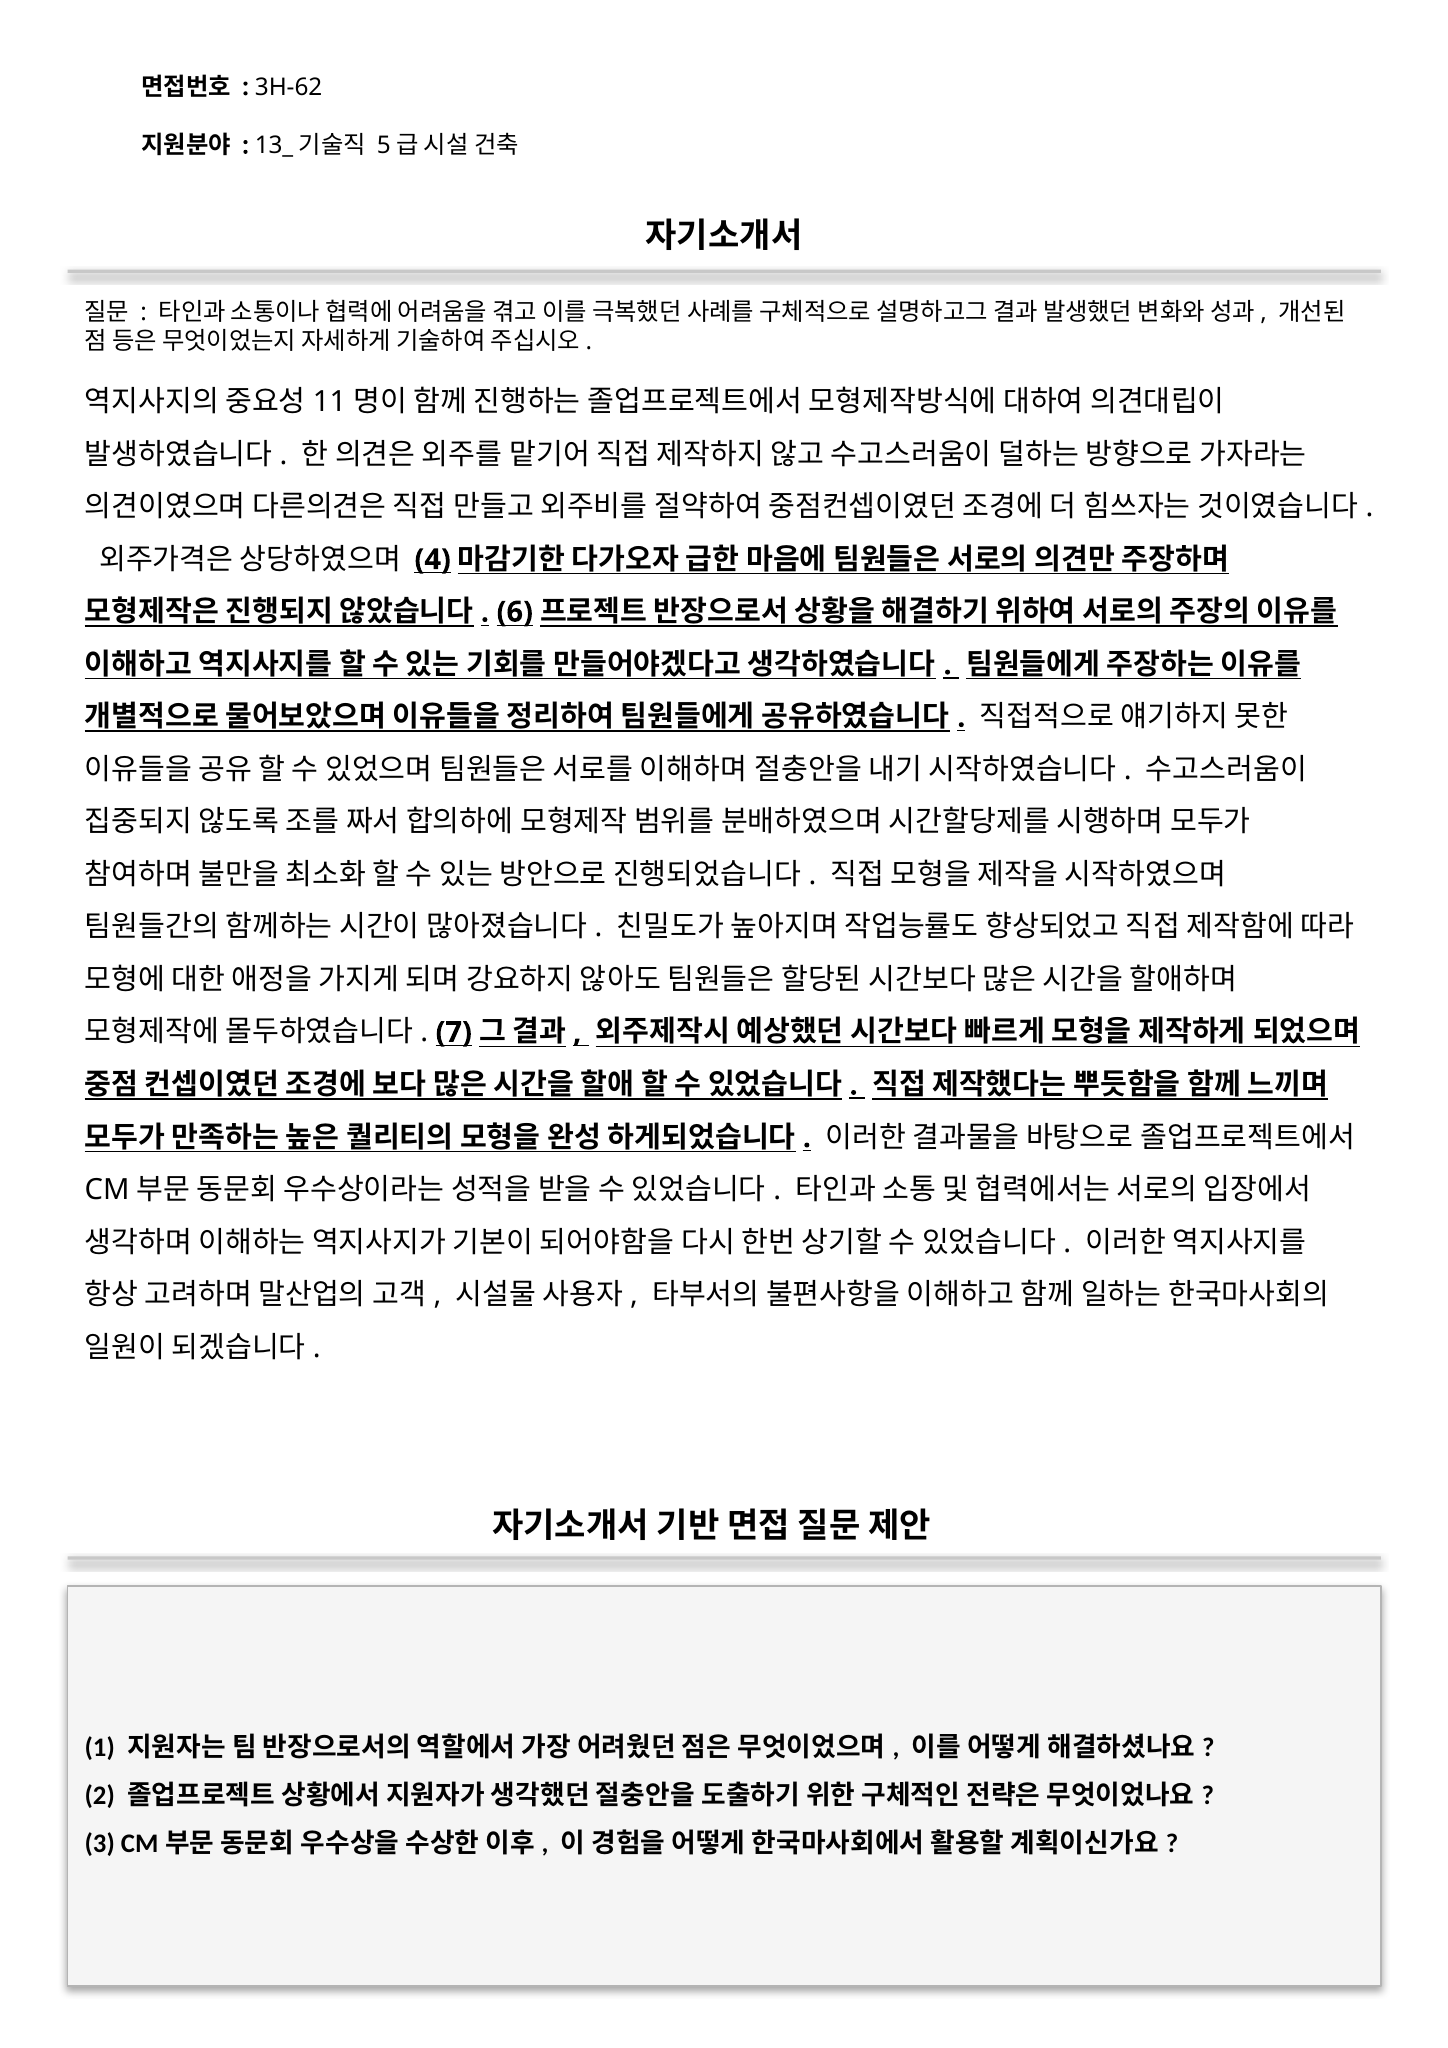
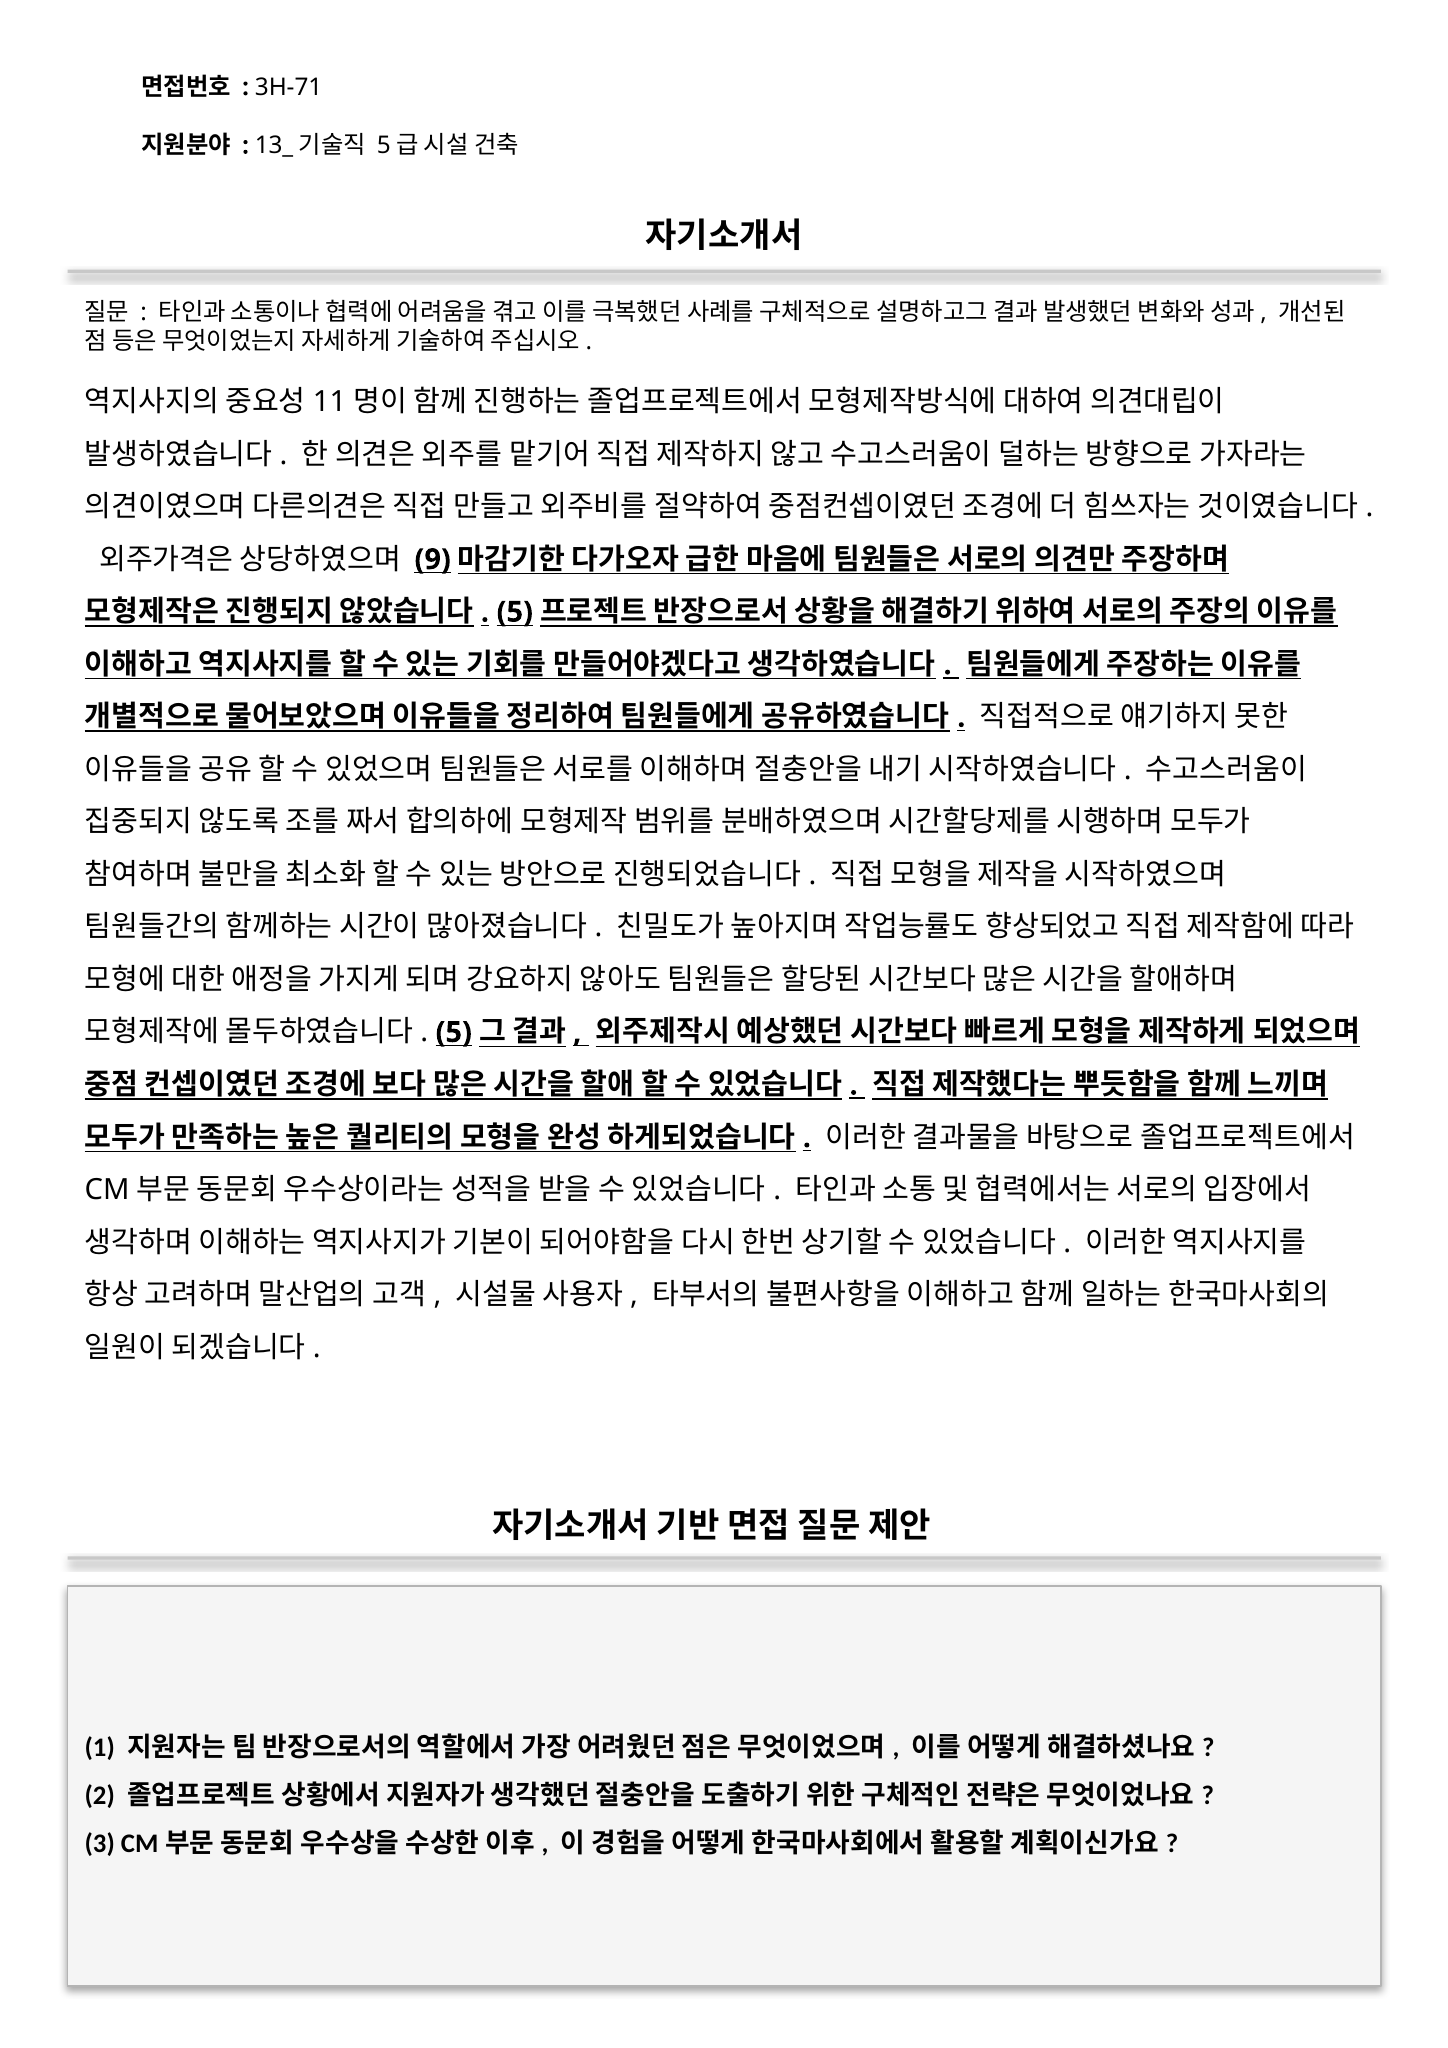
3H-62: 3H-62 -> 3H-71 (289, 87)
4: 4 -> 9 (433, 559)
6: 6 -> 5 (515, 612)
7: 7 -> 5 (454, 1032)
